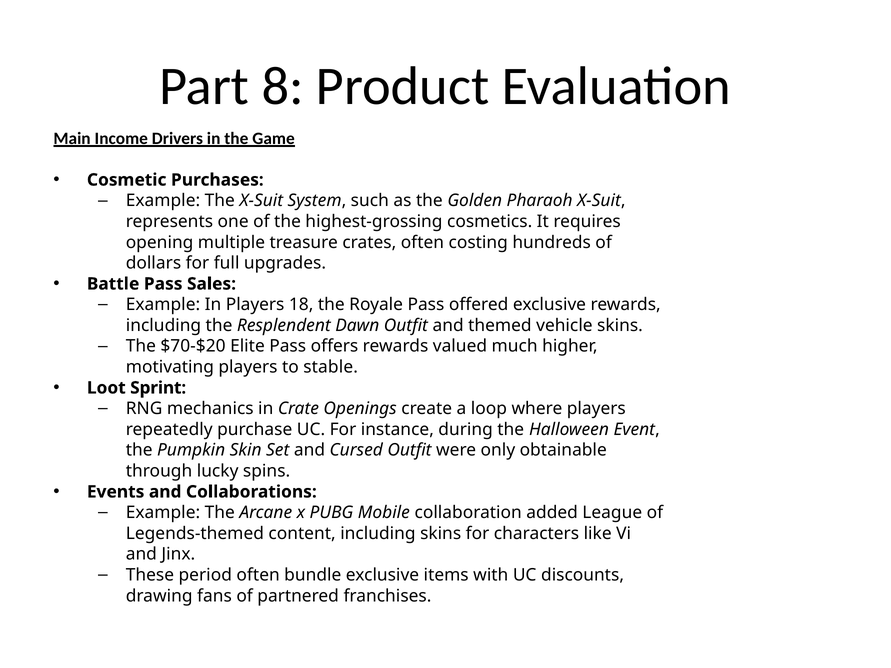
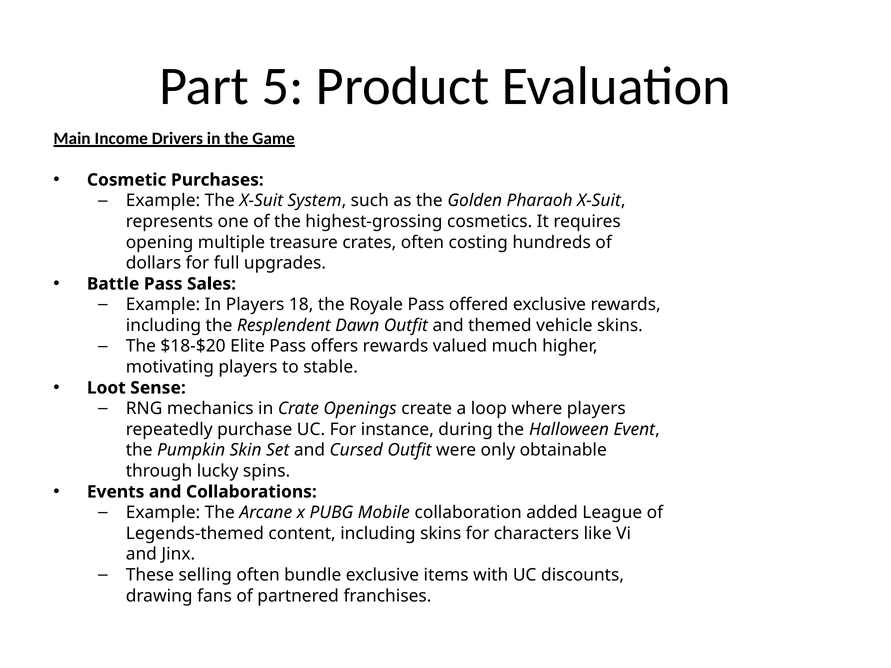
8: 8 -> 5 (283, 86)
$70-$20: $70-$20 -> $18-$20 (193, 346)
Sprint: Sprint -> Sense (158, 388)
period: period -> selling (205, 575)
